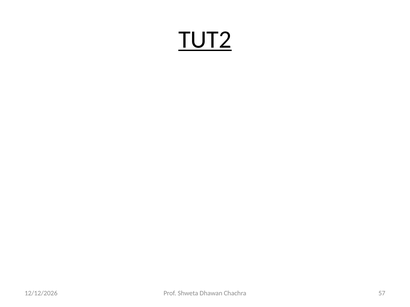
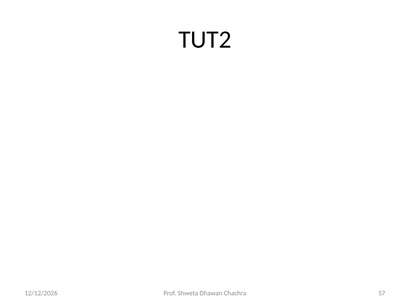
TUT2 underline: present -> none (205, 40)
